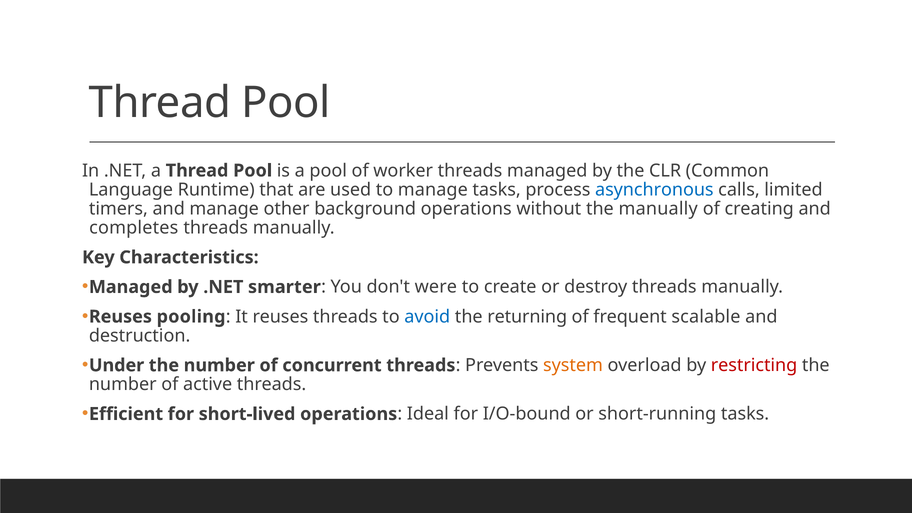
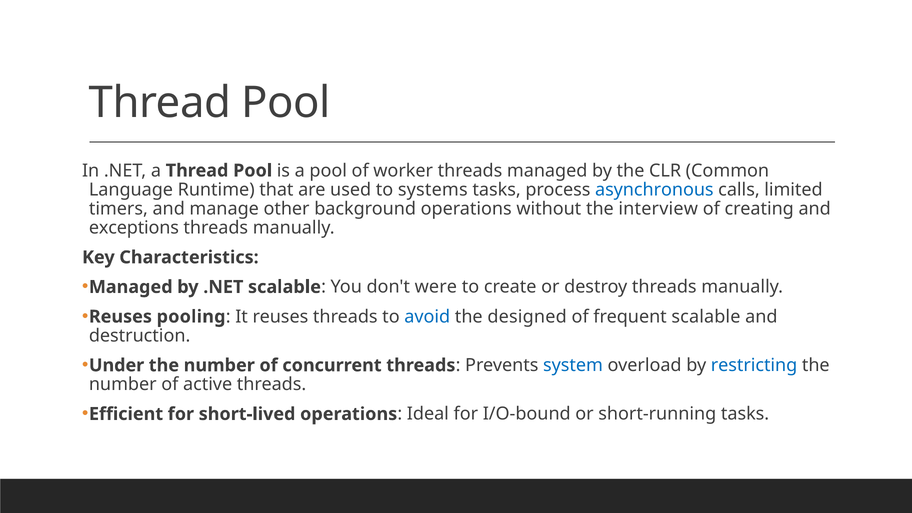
to manage: manage -> systems (433, 190)
the manually: manually -> interview (658, 209)
completes: completes -> exceptions (134, 228)
.NET smarter: smarter -> scalable (284, 287)
returning: returning -> designed (527, 317)
system colour: orange -> blue (573, 365)
restricting colour: red -> blue (754, 365)
